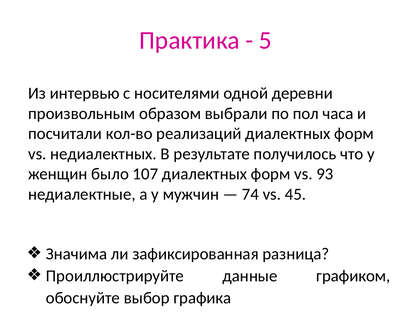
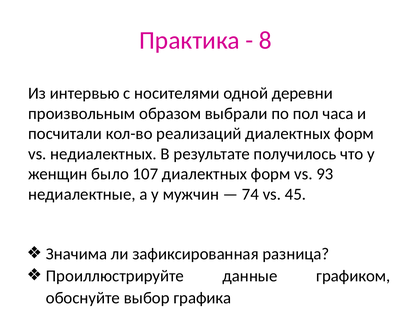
5: 5 -> 8 (265, 40)
